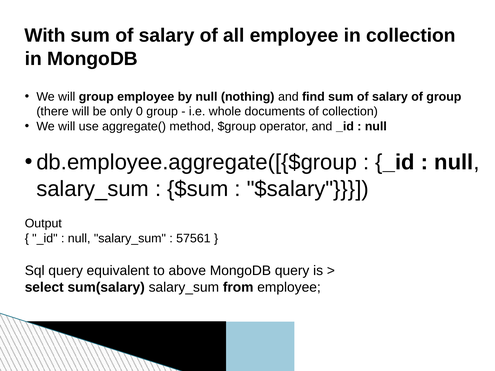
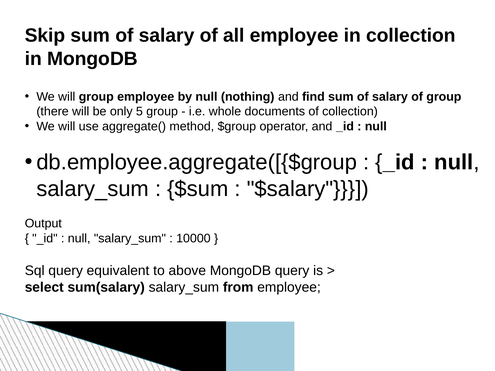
With: With -> Skip (45, 36)
0: 0 -> 5 (139, 112)
57561: 57561 -> 10000 (193, 239)
